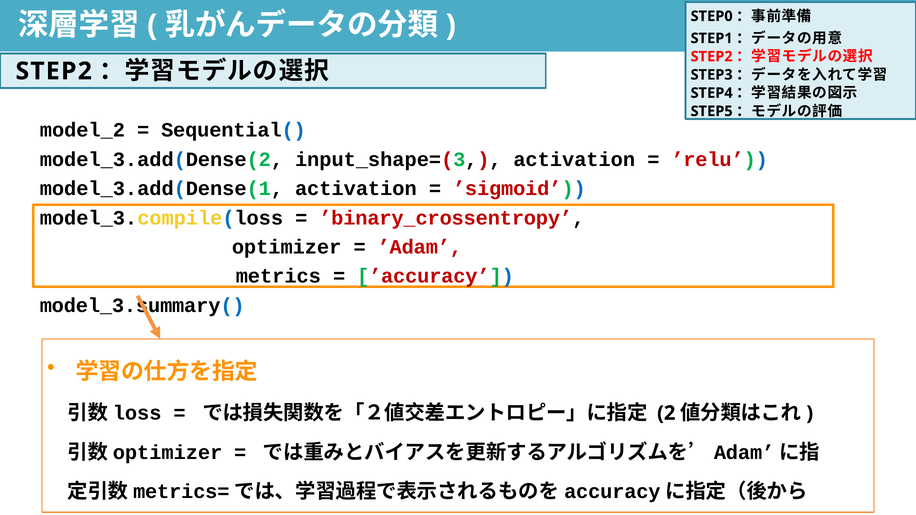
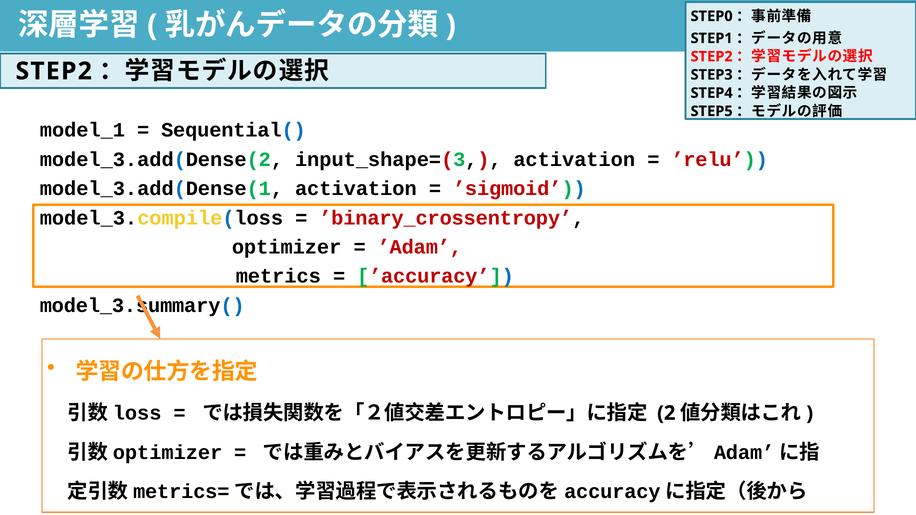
model_2: model_2 -> model_1 (82, 130)
